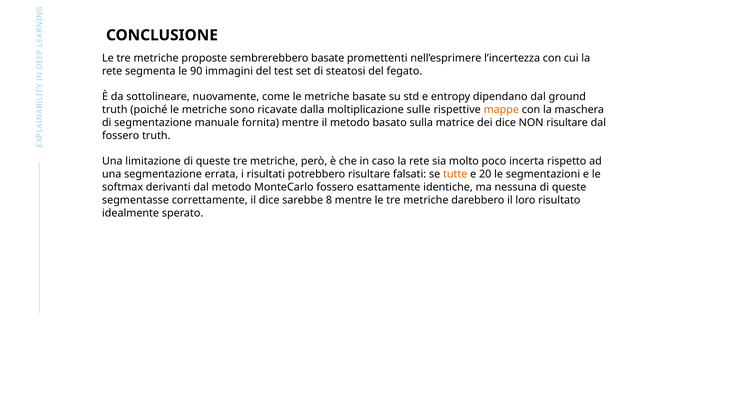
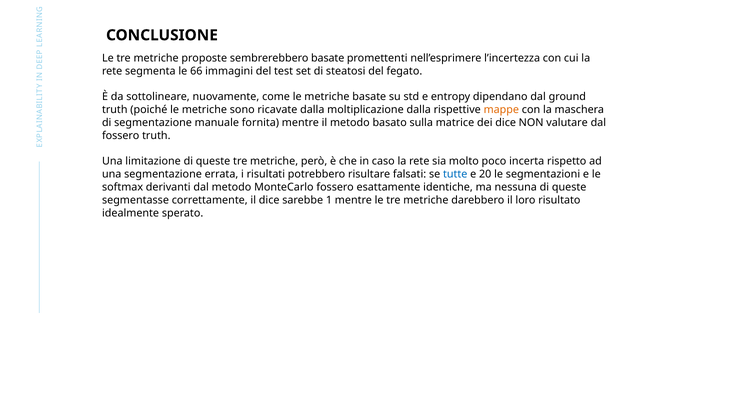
90: 90 -> 66 (196, 71)
moltiplicazione sulle: sulle -> dalla (419, 110)
NON risultare: risultare -> valutare (567, 123)
tutte colour: orange -> blue (455, 174)
8: 8 -> 1 (329, 200)
